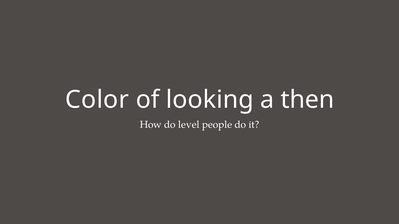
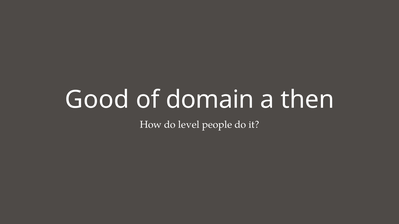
Color: Color -> Good (97, 100)
looking: looking -> domain (210, 100)
